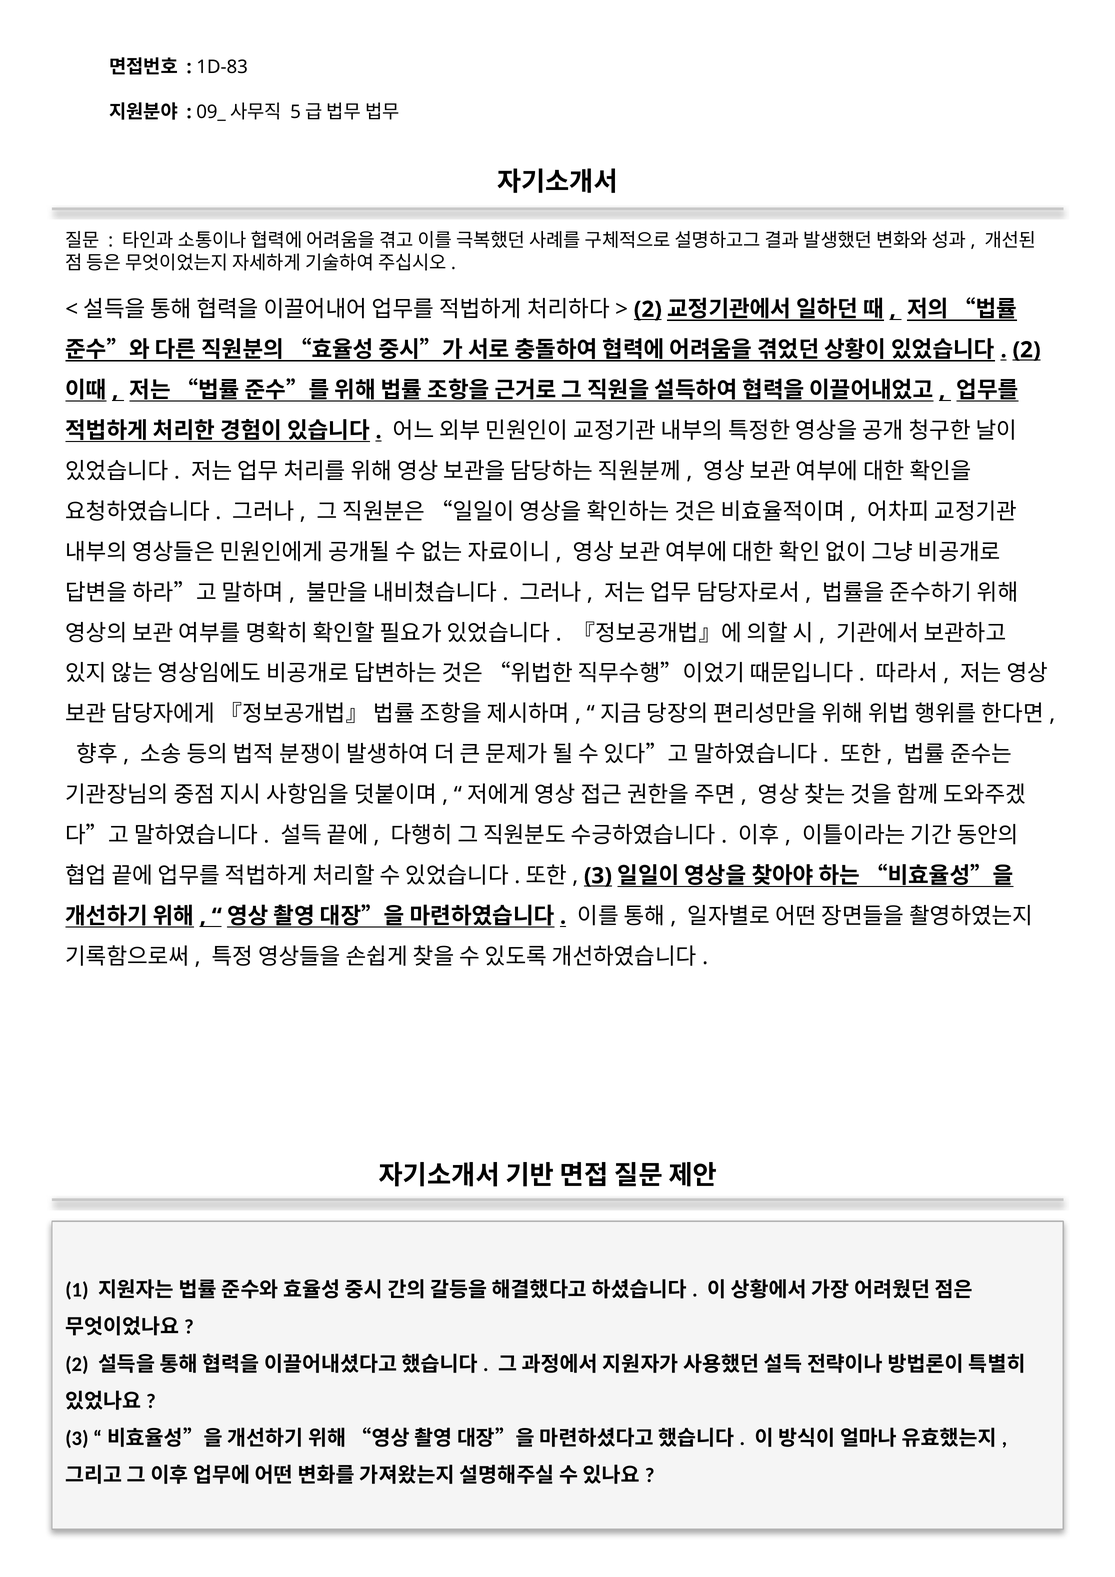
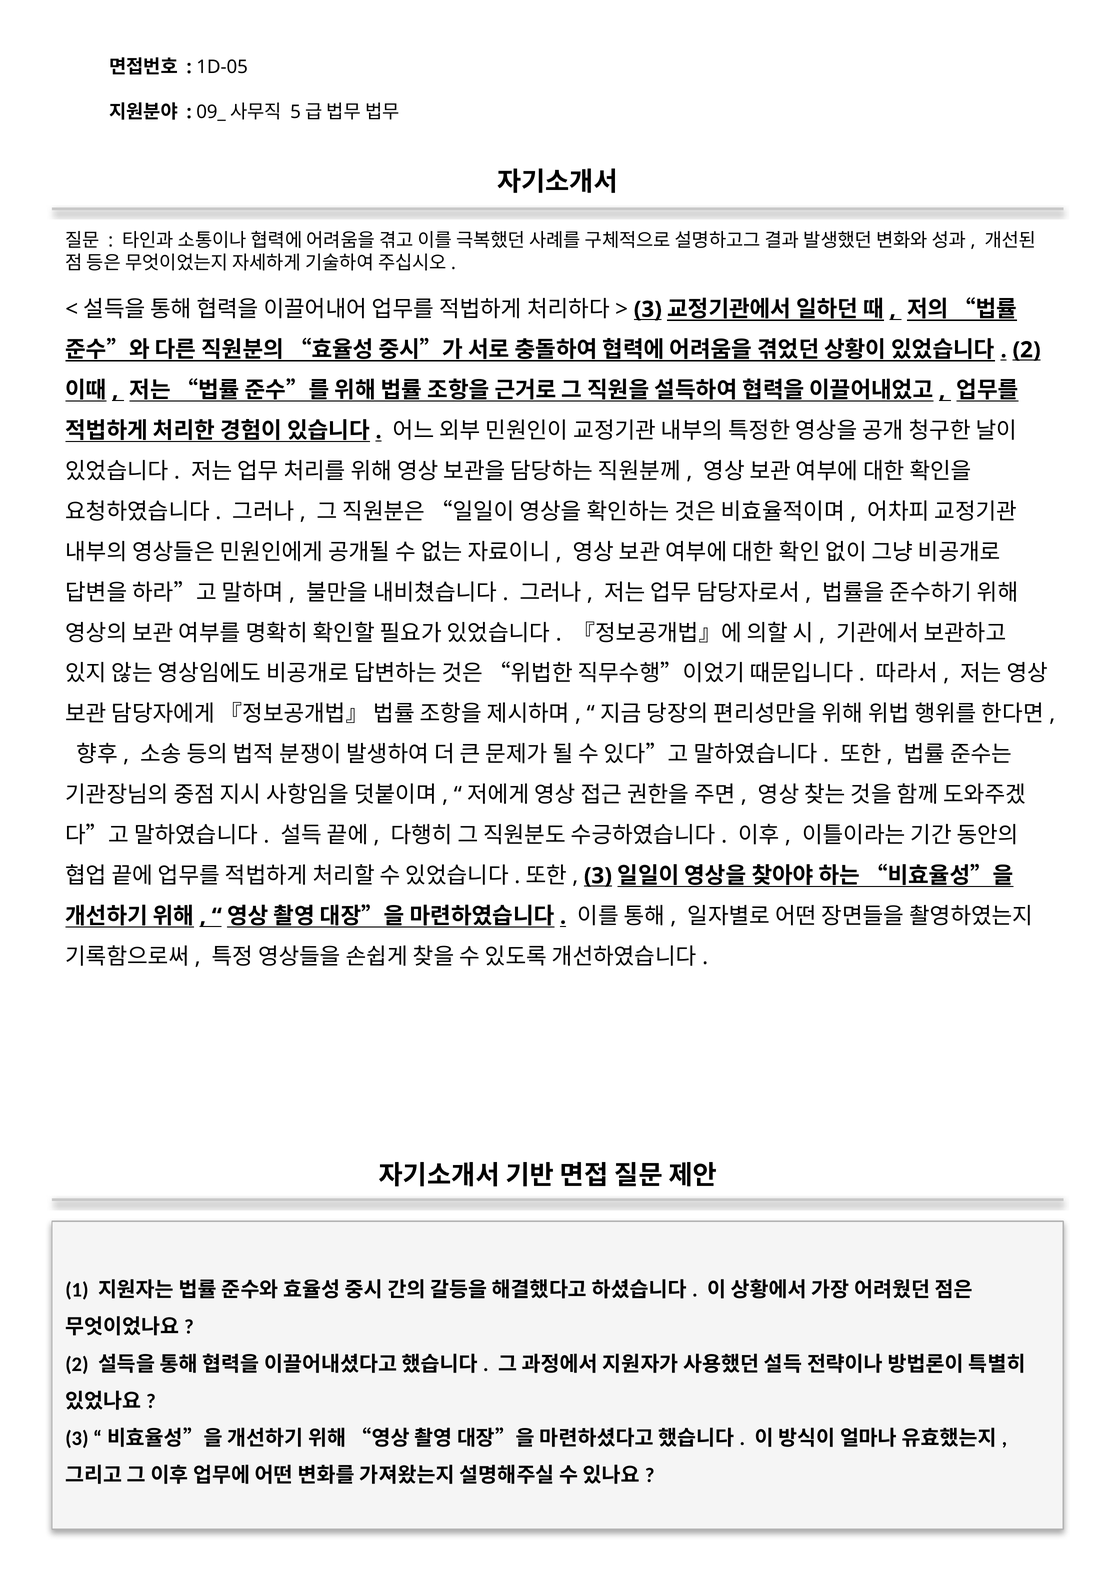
1D-83: 1D-83 -> 1D-05 (222, 67)
2: 2 -> 3 (648, 309)
